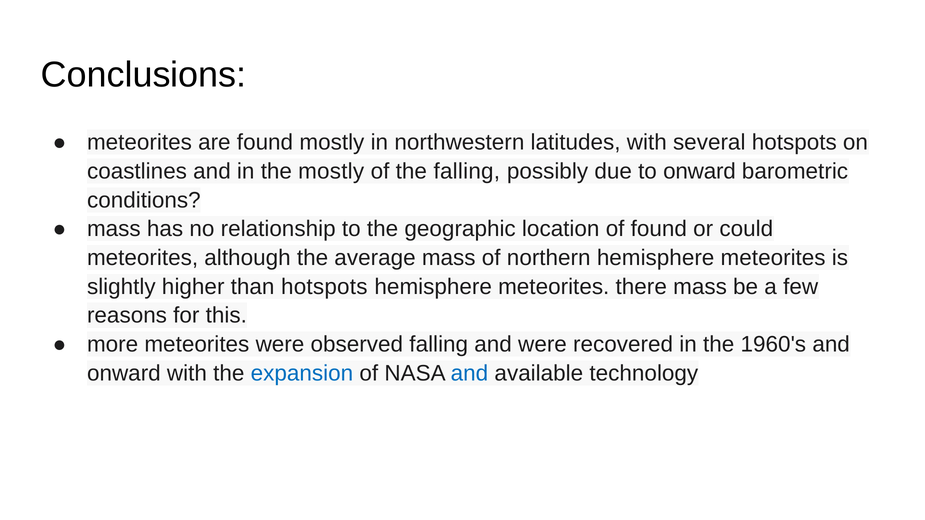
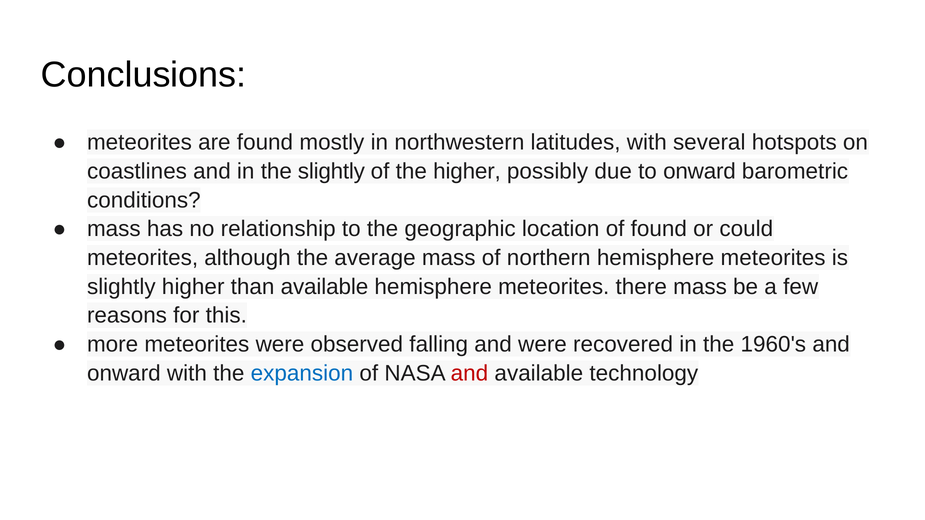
the mostly: mostly -> slightly (331, 171)
the falling: falling -> higher (467, 171)
than hotspots: hotspots -> available (324, 287)
and colour: blue -> red (469, 374)
